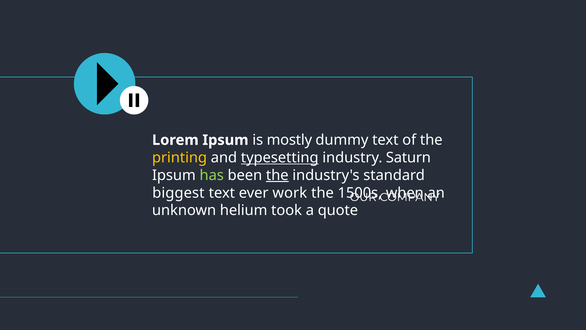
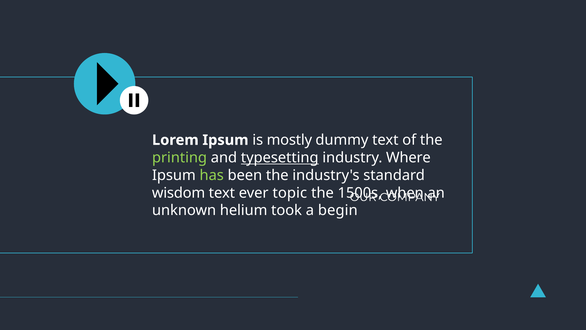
printing colour: yellow -> light green (180, 157)
Saturn: Saturn -> Where (408, 157)
the underline: present -> none (277, 175)
biggest: biggest -> wisdom (179, 193)
work: work -> topic (290, 193)
quote: quote -> begin (338, 210)
